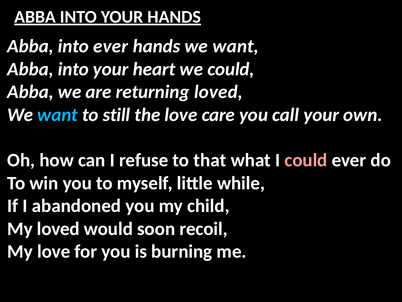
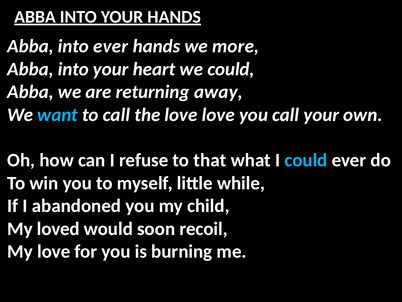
hands we want: want -> more (236, 46)
returning loved: loved -> away (218, 92)
to still: still -> call (116, 115)
love care: care -> love (218, 115)
could colour: pink -> light blue (306, 160)
